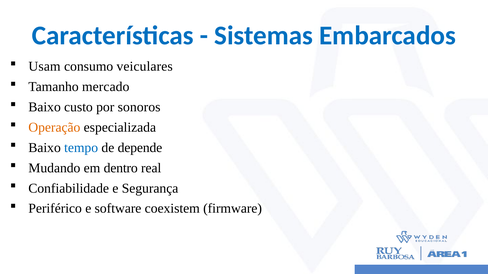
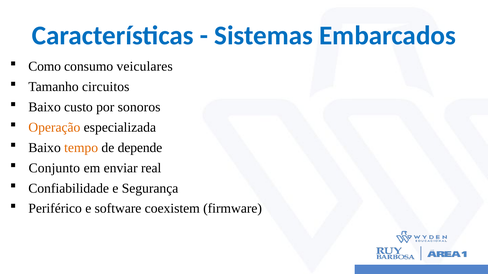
Usam: Usam -> Como (45, 66)
mercado: mercado -> circuitos (106, 87)
tempo colour: blue -> orange (81, 148)
Mudando: Mudando -> Conjunto (54, 168)
dentro: dentro -> enviar (121, 168)
